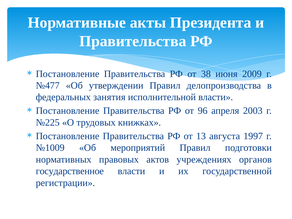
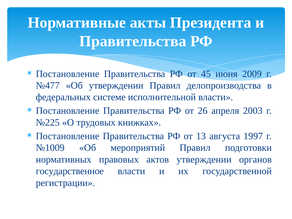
38: 38 -> 45 (206, 74)
занятия: занятия -> системе (109, 97)
96: 96 -> 26 (203, 111)
актов учреждениях: учреждениях -> утверждении (204, 159)
